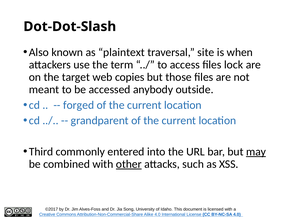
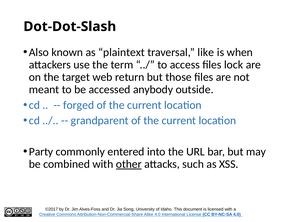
site: site -> like (206, 52)
copies: copies -> return (130, 77)
Third: Third -> Party (41, 152)
may underline: present -> none (256, 152)
